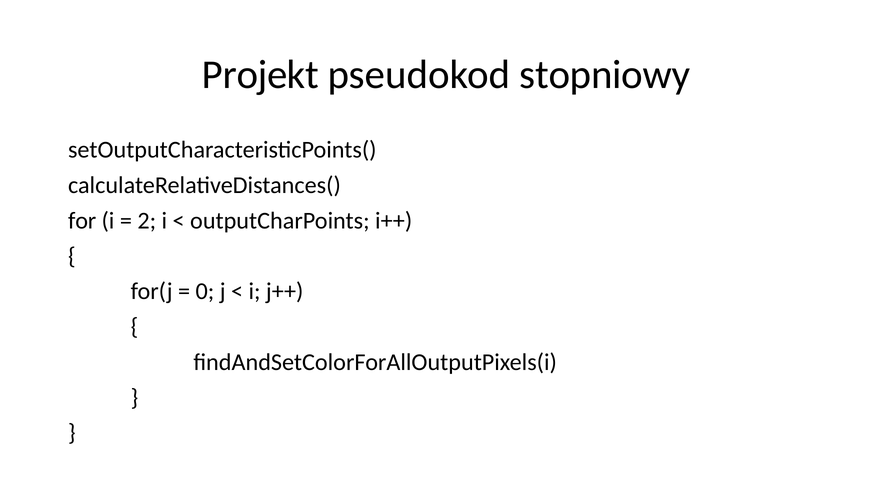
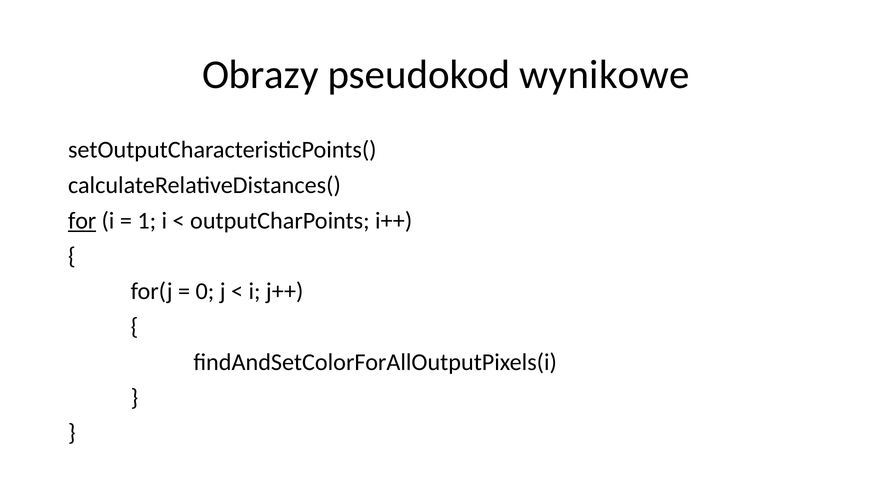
Projekt: Projekt -> Obrazy (260, 75)
stopniowy: stopniowy -> wynikowe (604, 75)
for underline: none -> present (82, 221)
2: 2 -> 1 (147, 221)
